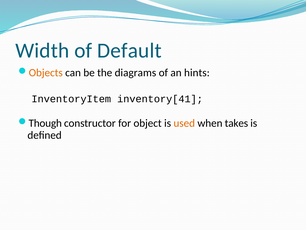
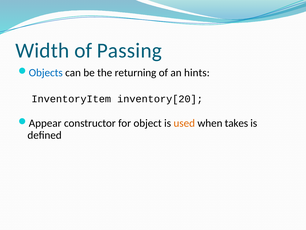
Default: Default -> Passing (129, 51)
Objects colour: orange -> blue (46, 73)
diagrams: diagrams -> returning (136, 73)
inventory[41: inventory[41 -> inventory[20 (160, 99)
Though: Though -> Appear (45, 123)
